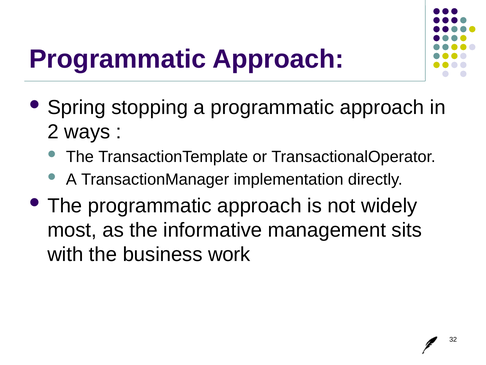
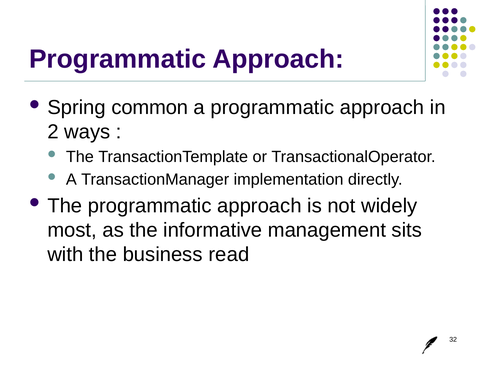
stopping: stopping -> common (150, 107)
work: work -> read (229, 254)
